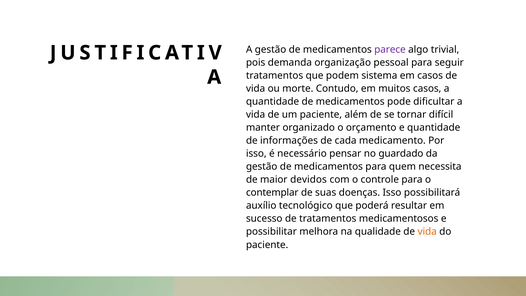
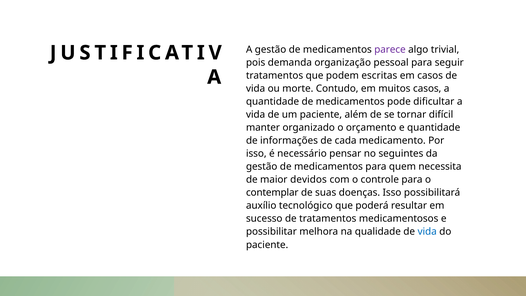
sistema: sistema -> escritas (379, 75)
guardado: guardado -> seguintes (401, 154)
vida colour: orange -> blue (427, 232)
